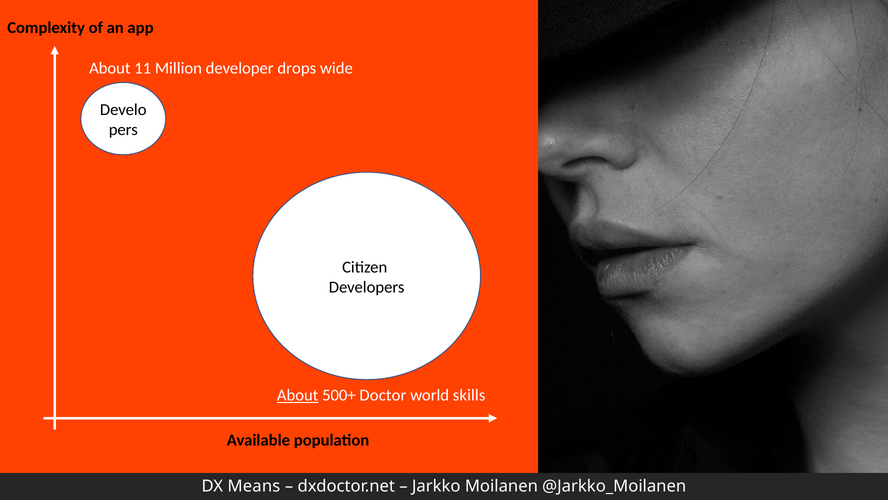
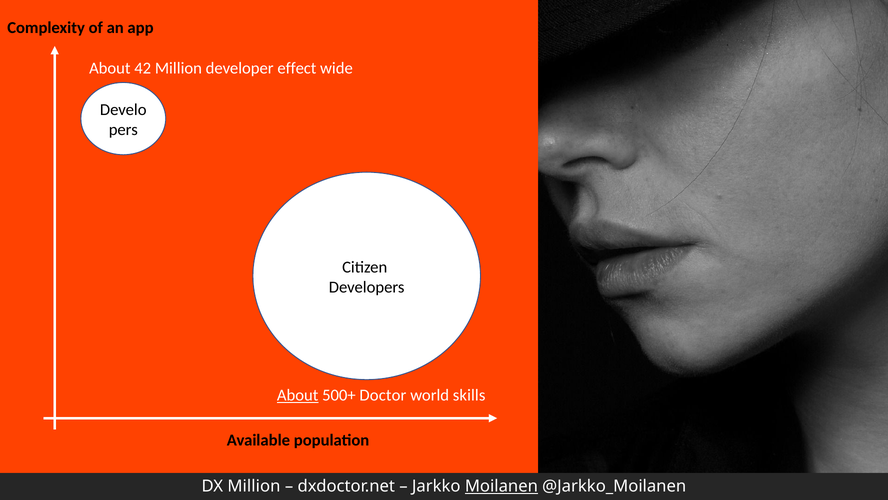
11: 11 -> 42 (143, 68)
drops: drops -> effect (297, 68)
DX Means: Means -> Million (254, 486)
Moilanen underline: none -> present (501, 486)
